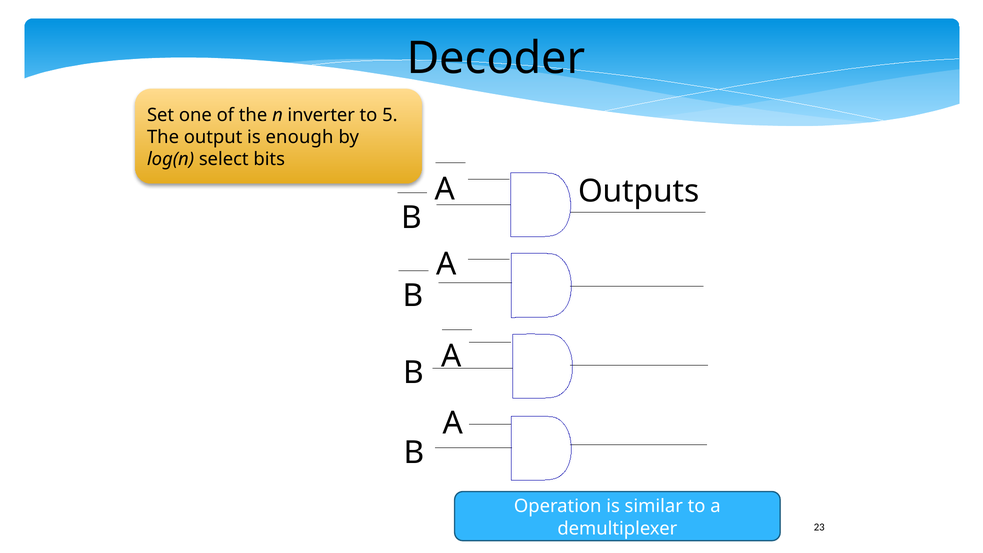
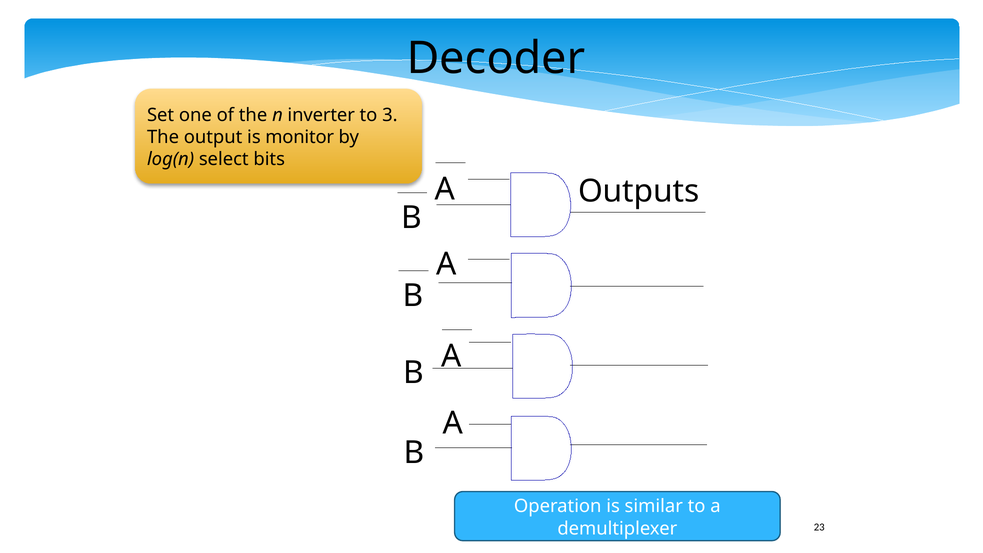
5: 5 -> 3 (390, 115)
enough: enough -> monitor (300, 137)
